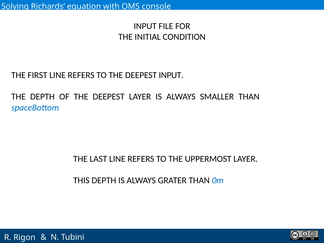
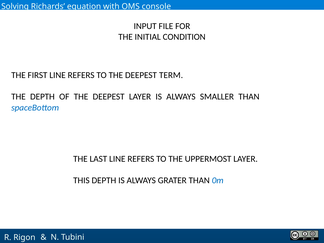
DEEPEST INPUT: INPUT -> TERM (171, 75)
